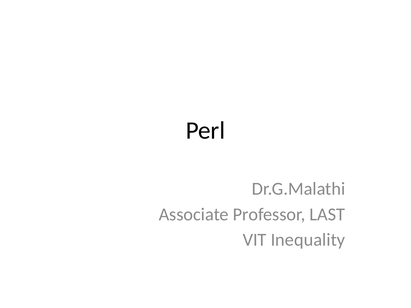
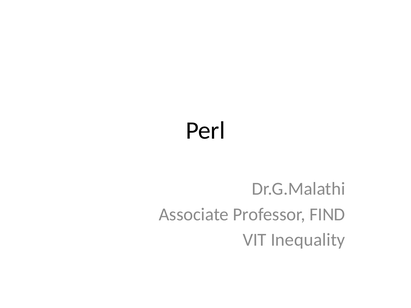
LAST: LAST -> FIND (327, 215)
